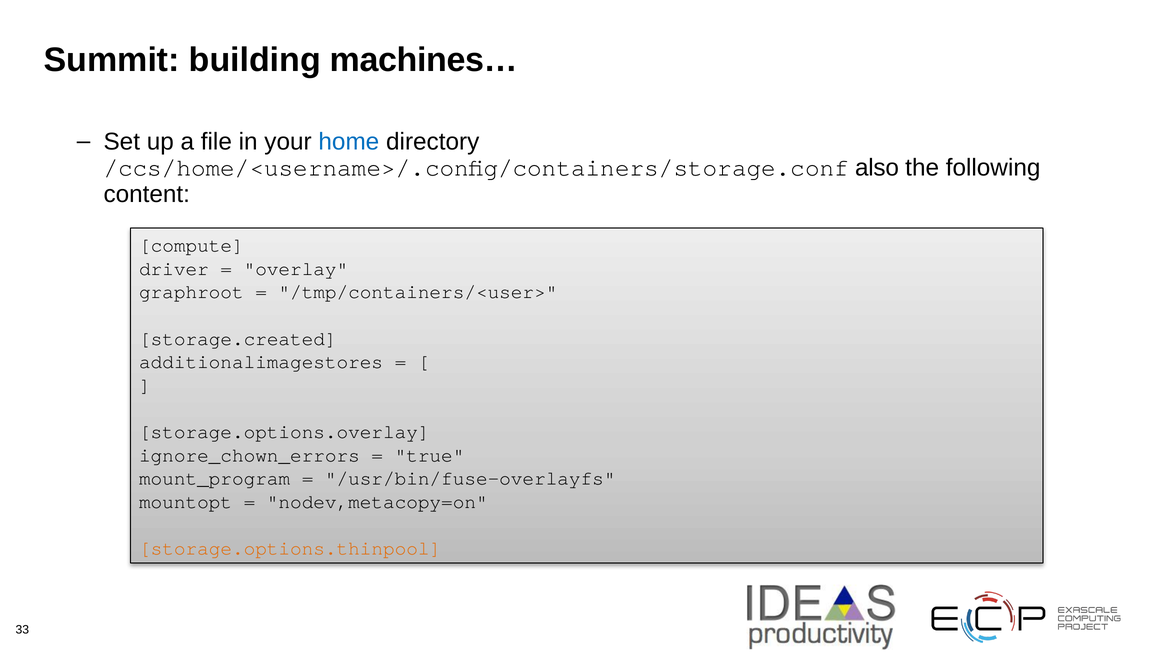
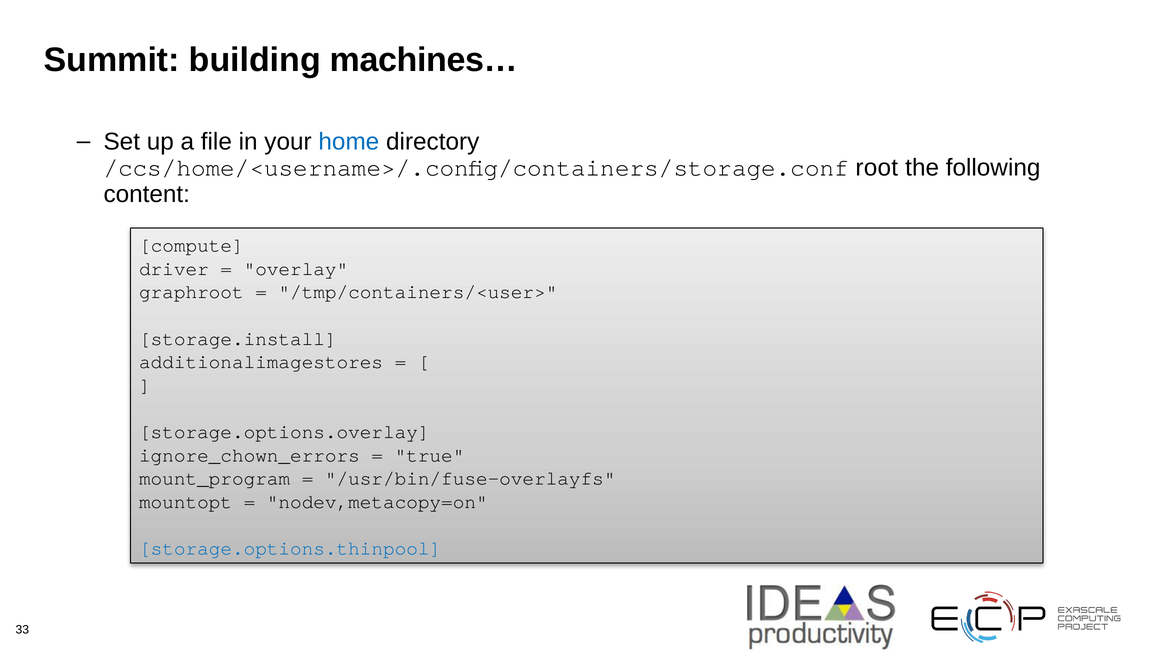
also: also -> root (877, 168)
storage.created: storage.created -> storage.install (238, 339)
storage.options.thinpool colour: orange -> blue (290, 549)
